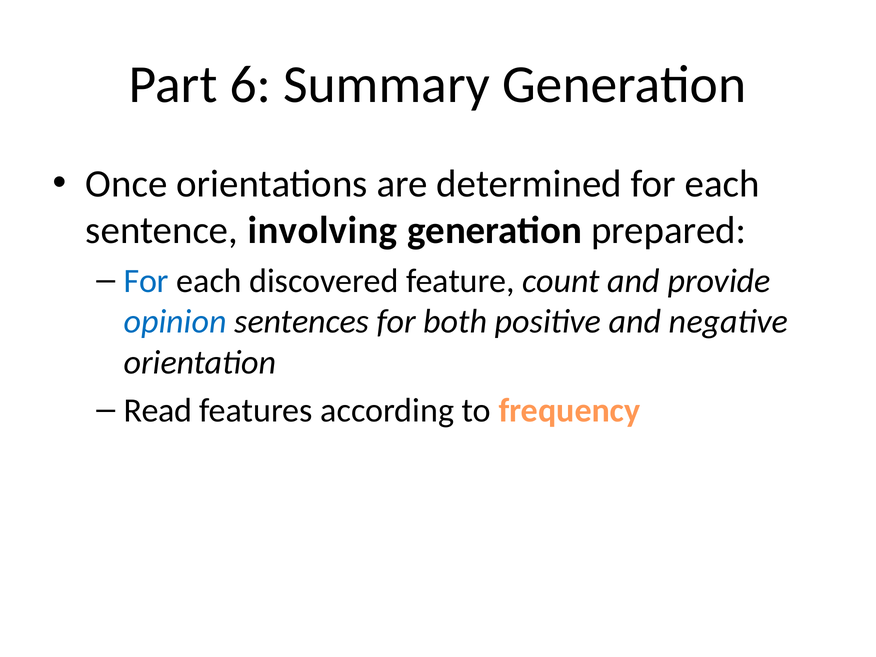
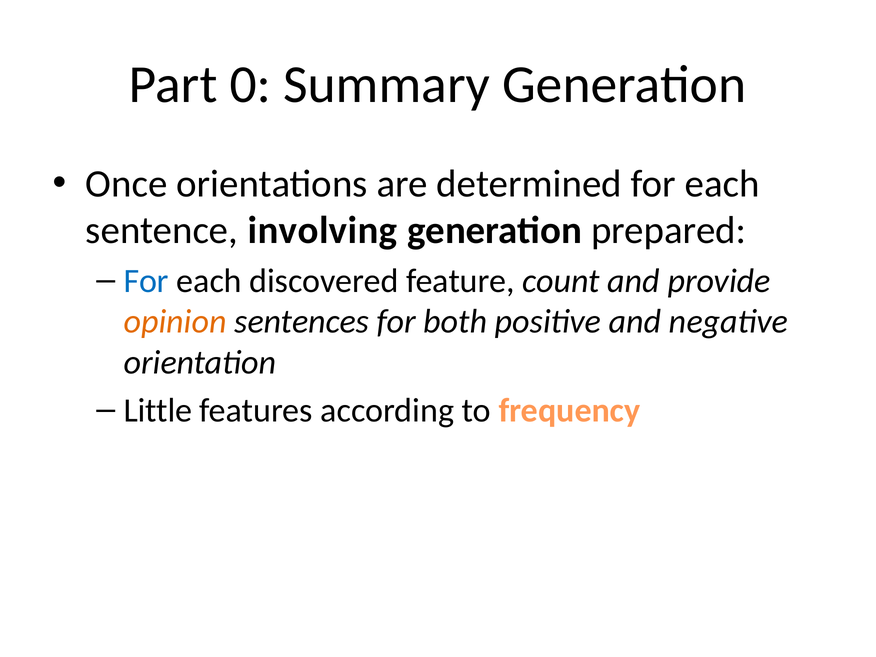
6: 6 -> 0 (250, 85)
opinion colour: blue -> orange (175, 322)
Read: Read -> Little (158, 410)
